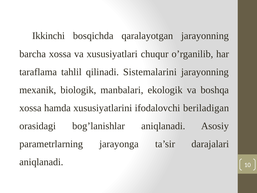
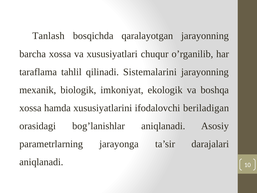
Ikkinchi: Ikkinchi -> Tanlash (48, 36)
manbalari: manbalari -> imkoniyat (122, 90)
